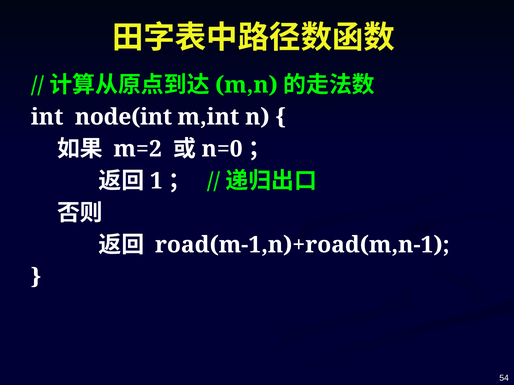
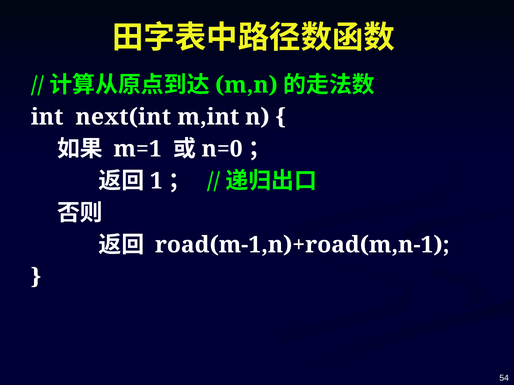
node(int: node(int -> next(int (123, 117)
m=2: m=2 -> m=1 (138, 149)
